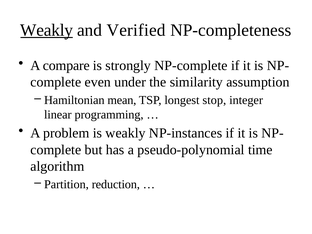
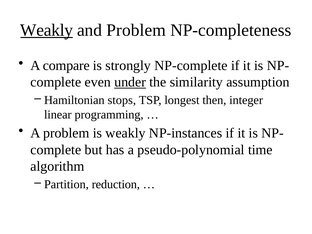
and Verified: Verified -> Problem (136, 30)
under underline: none -> present (130, 82)
mean: mean -> stops (122, 100)
stop: stop -> then (214, 100)
